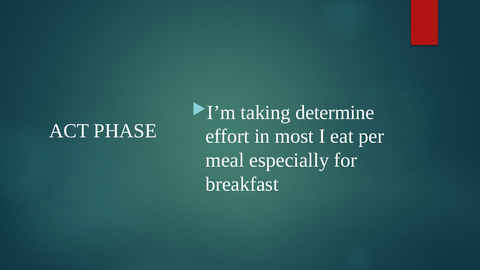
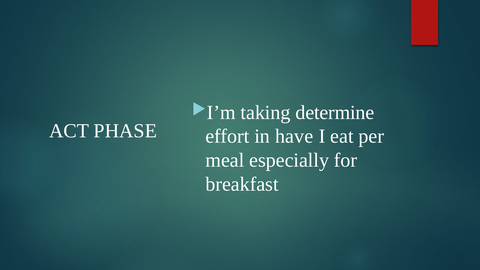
most: most -> have (294, 136)
